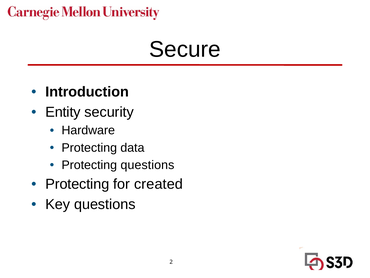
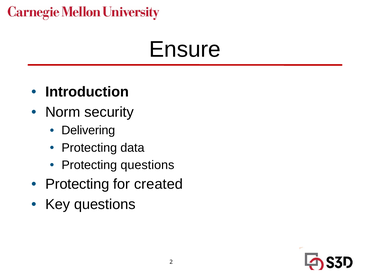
Secure: Secure -> Ensure (185, 49)
Entity: Entity -> Norm (63, 112)
Hardware: Hardware -> Delivering (88, 130)
